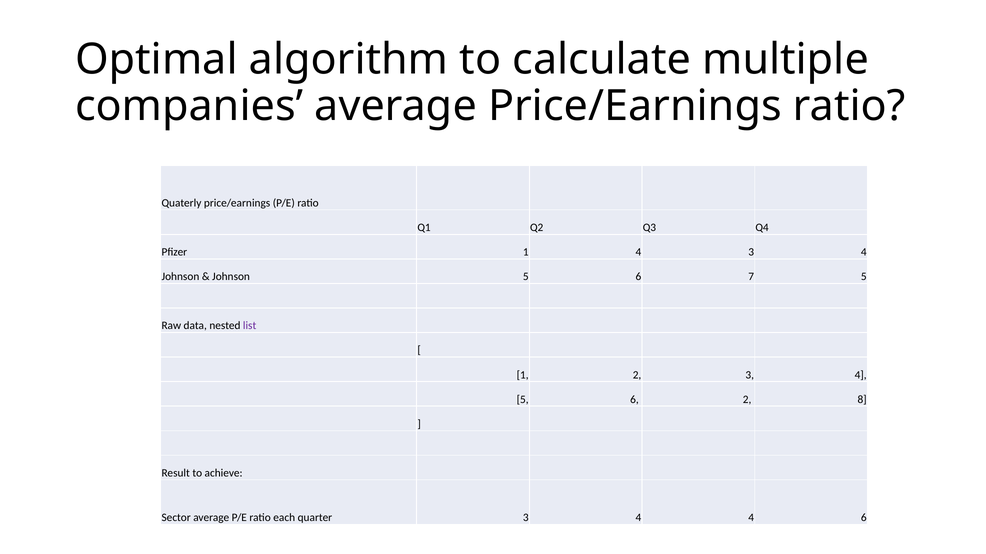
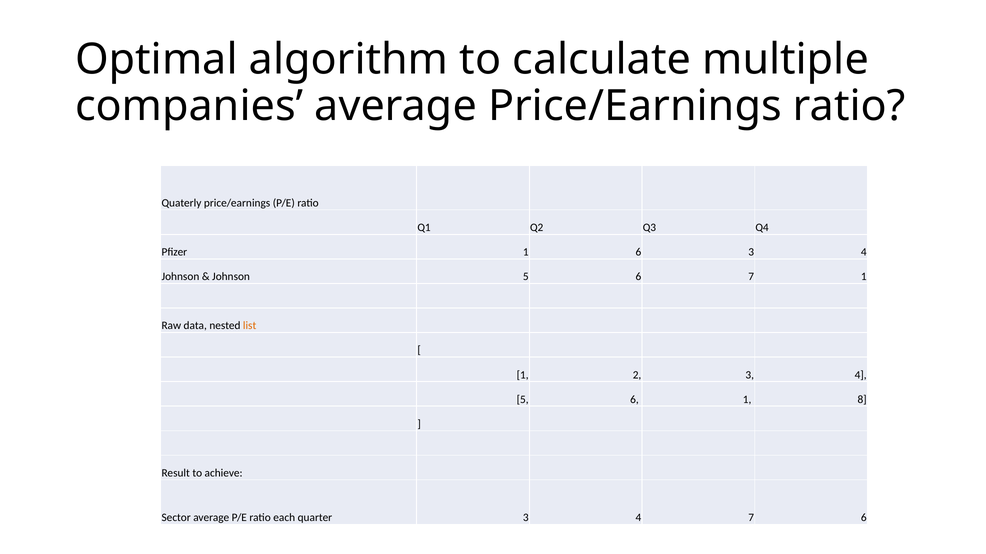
1 4: 4 -> 6 (638, 252)
7 5: 5 -> 1 (864, 277)
list colour: purple -> orange (250, 326)
6 2: 2 -> 1 (747, 400)
4 4: 4 -> 7 (751, 518)
